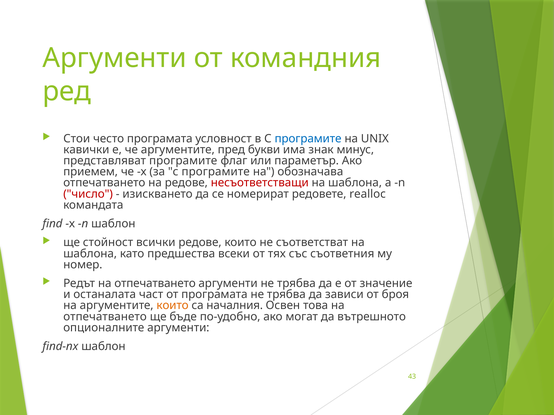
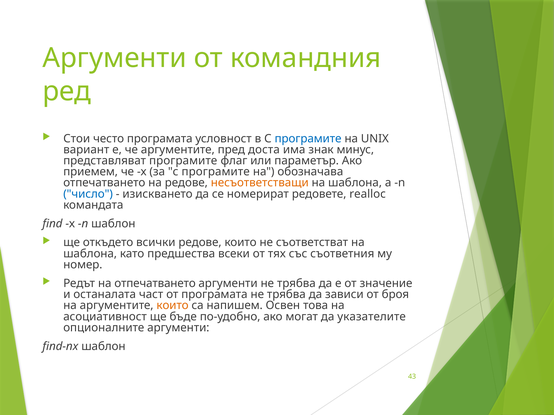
кавички: кавички -> вариант (86, 150)
букви: букви -> доста (264, 150)
несъответстващи colour: red -> orange (260, 183)
число colour: red -> blue (88, 194)
стойност: стойност -> откъдето (108, 243)
началния: началния -> напишем (235, 306)
отпечатването: отпечатването -> асоциативност (105, 317)
вътрешното: вътрешното -> указателите (372, 317)
